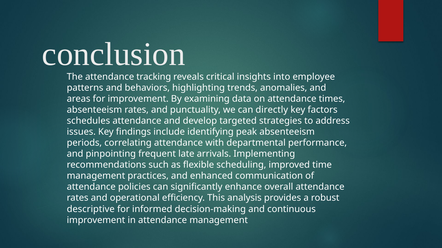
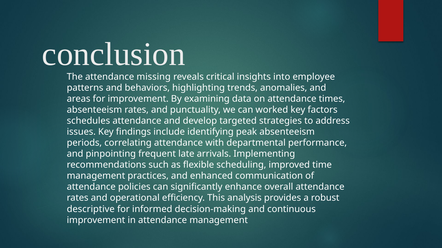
tracking: tracking -> missing (154, 77)
directly: directly -> worked (272, 110)
